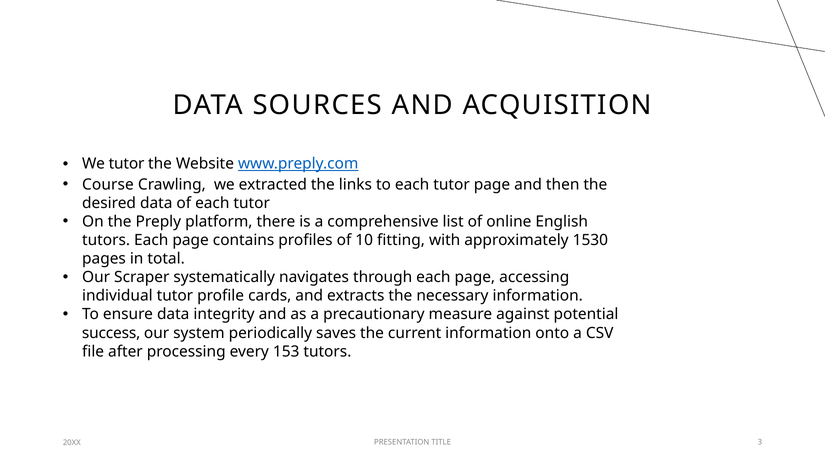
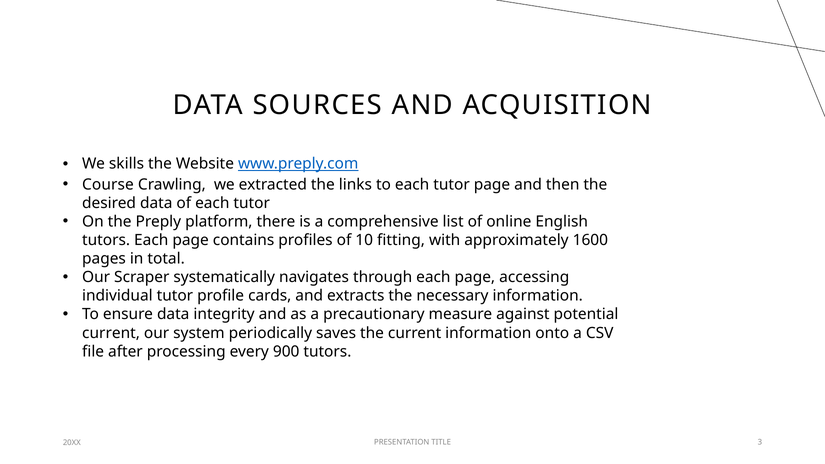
We tutor: tutor -> skills (126, 163)
1530: 1530 -> 1600 (590, 240)
success: success -> current (111, 333)
153: 153 -> 900 (286, 352)
